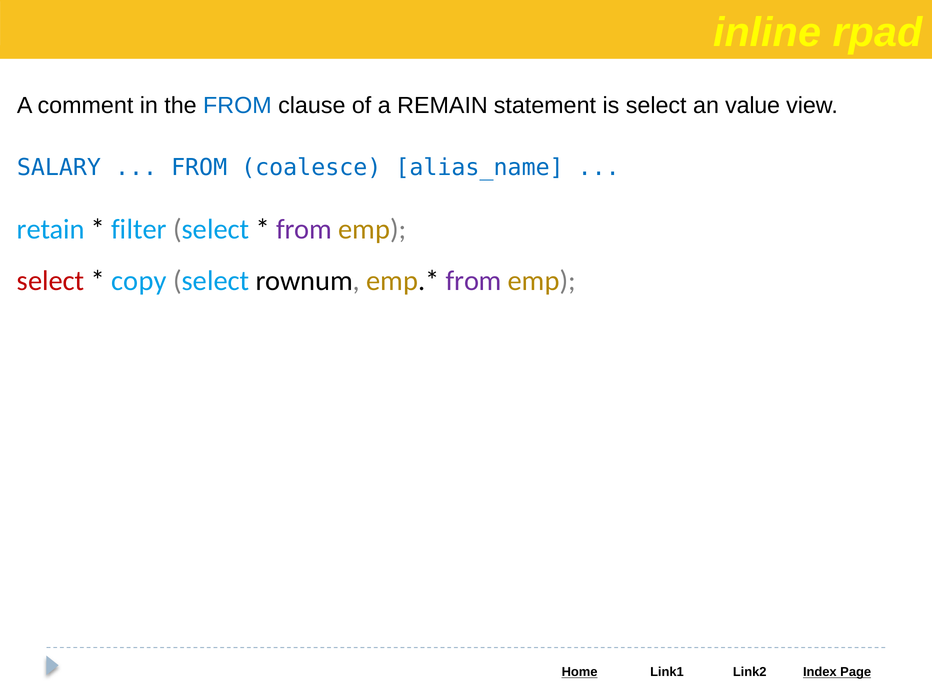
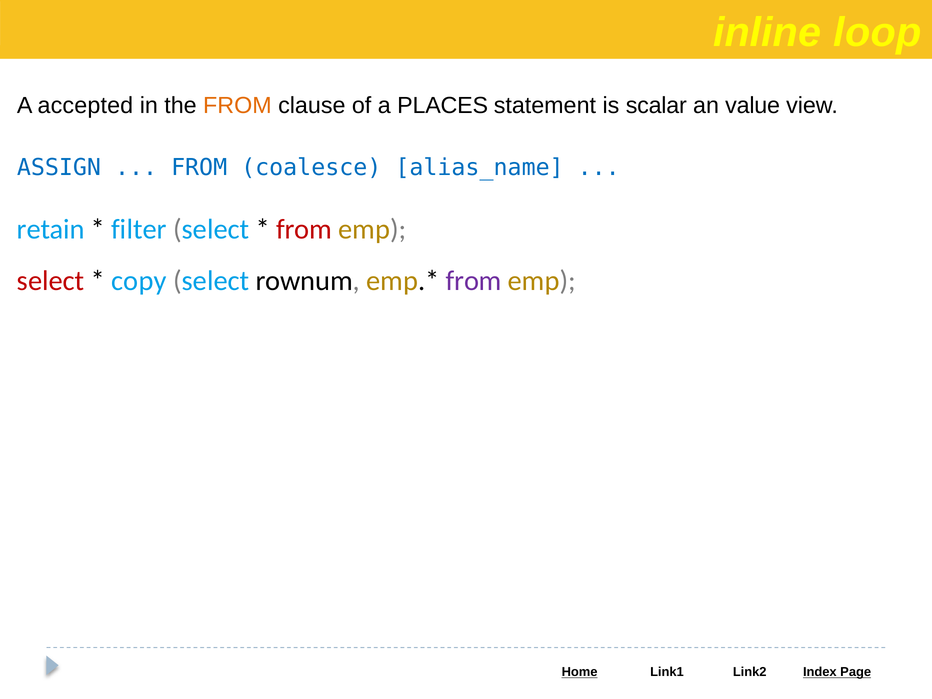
rpad: rpad -> loop (877, 32)
comment: comment -> accepted (85, 106)
FROM colour: blue -> orange (237, 106)
REMAIN: REMAIN -> PLACES (443, 106)
is select: select -> scalar (656, 106)
SALARY: SALARY -> ASSIGN (59, 168)
from colour: purple -> red (304, 230)
